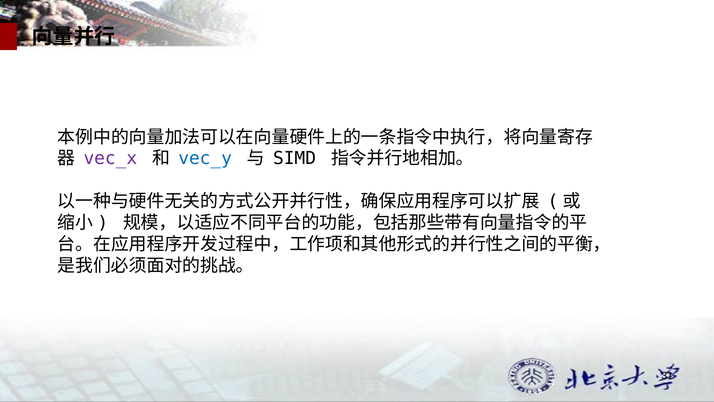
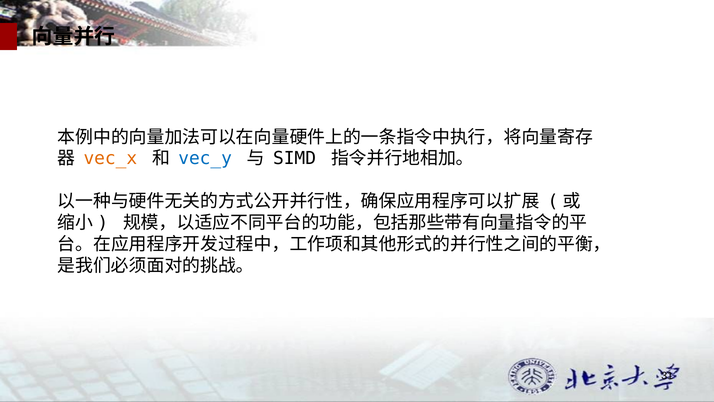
vec_x colour: purple -> orange (110, 158)
